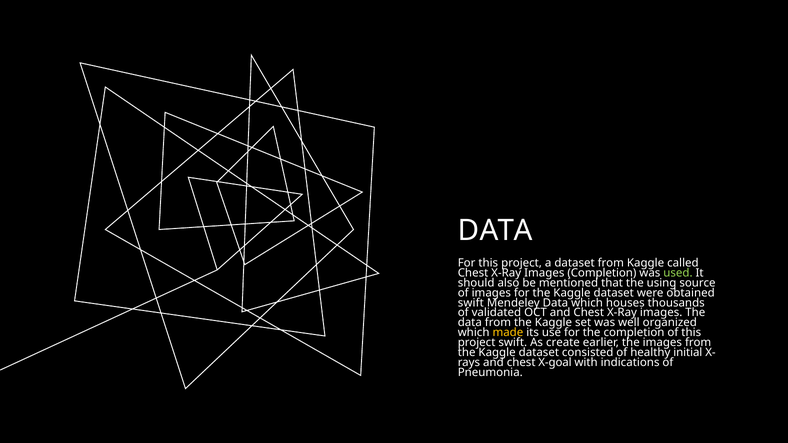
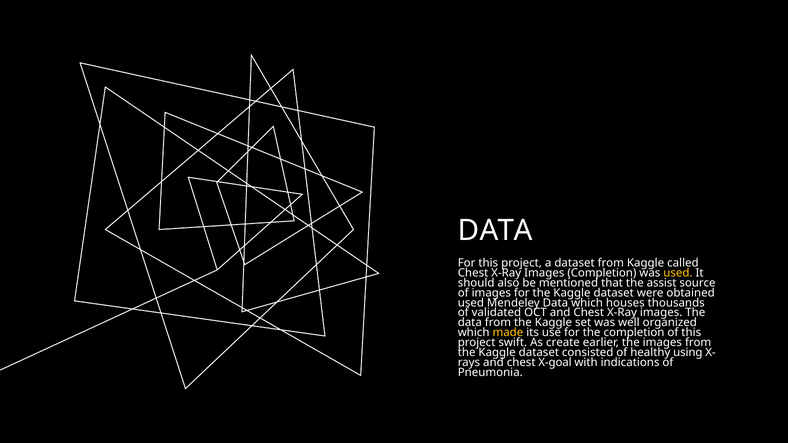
used colour: light green -> yellow (678, 273)
using: using -> assist (662, 283)
swift: swift -> used (471, 303)
initial: initial -> using (688, 353)
